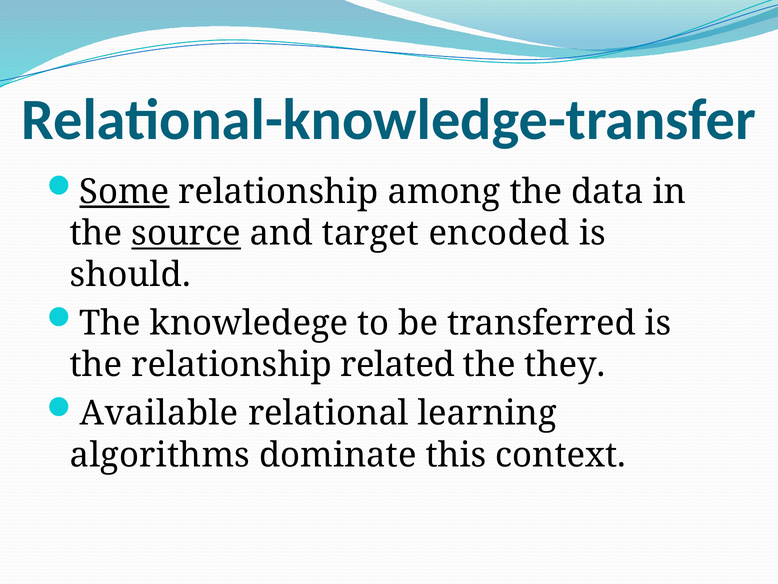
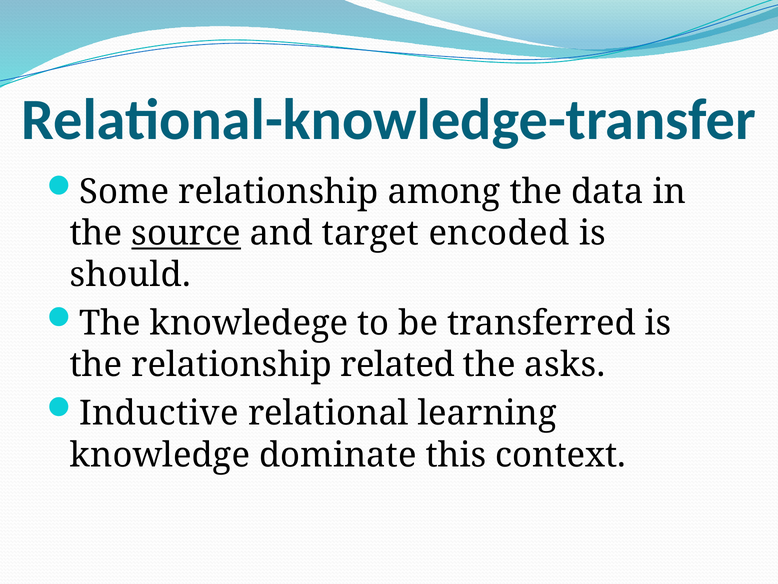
Some underline: present -> none (124, 192)
they: they -> asks (565, 365)
Available: Available -> Inductive (159, 413)
algorithms: algorithms -> knowledge (160, 455)
